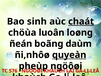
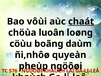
sinh: sinh -> vôùi (37, 21)
ñeán: ñeán -> cöùu (21, 44)
quyeàn underline: present -> none (69, 55)
